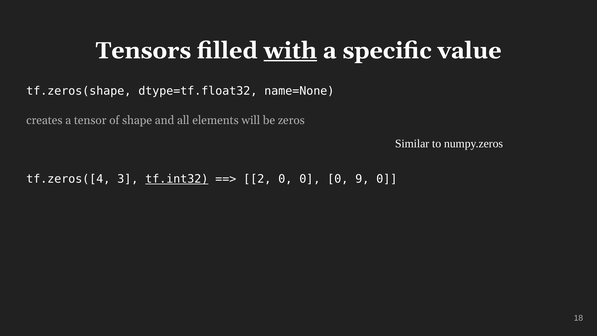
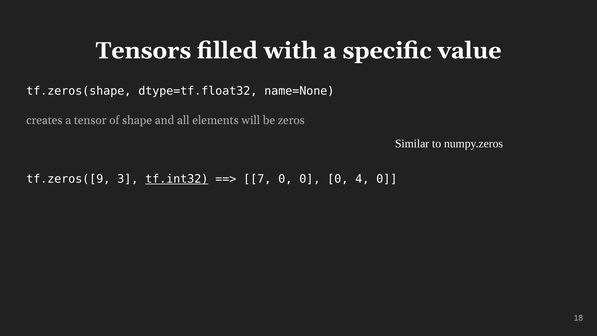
with underline: present -> none (290, 51)
tf.zeros([4: tf.zeros([4 -> tf.zeros([9 (68, 179)
2: 2 -> 7 (257, 179)
9: 9 -> 4 (362, 179)
